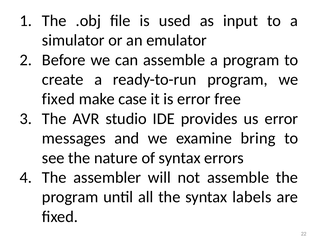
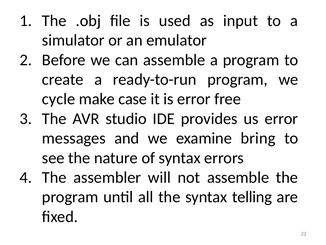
fixed: fixed -> cycle (59, 99)
labels: labels -> telling (252, 197)
